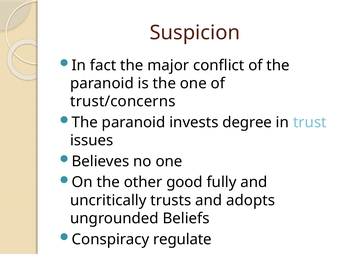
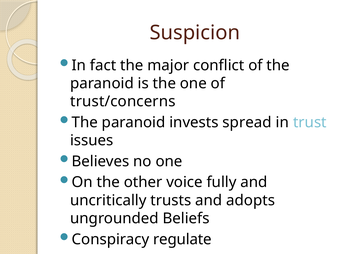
degree: degree -> spread (247, 123)
good: good -> voice (184, 182)
